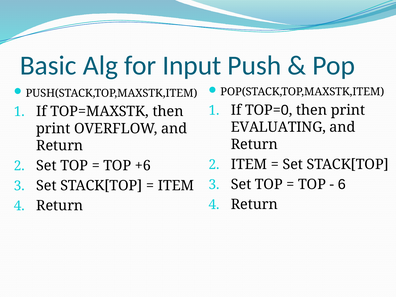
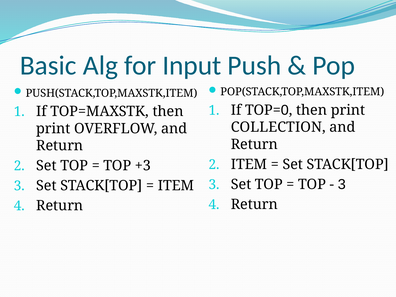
EVALUATING: EVALUATING -> COLLECTION (278, 127)
+6: +6 -> +3 (143, 166)
6: 6 -> 3 (342, 184)
